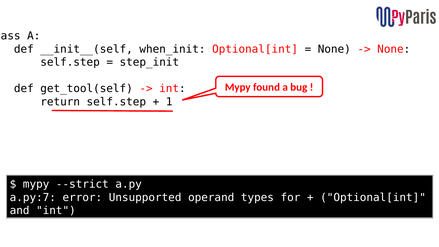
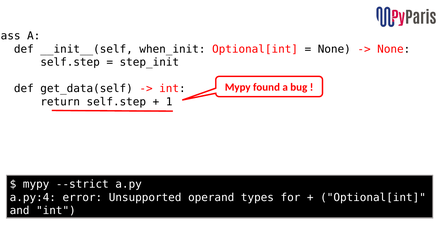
get_tool(self: get_tool(self -> get_data(self (87, 89)
a.py:7: a.py:7 -> a.py:4 (33, 197)
